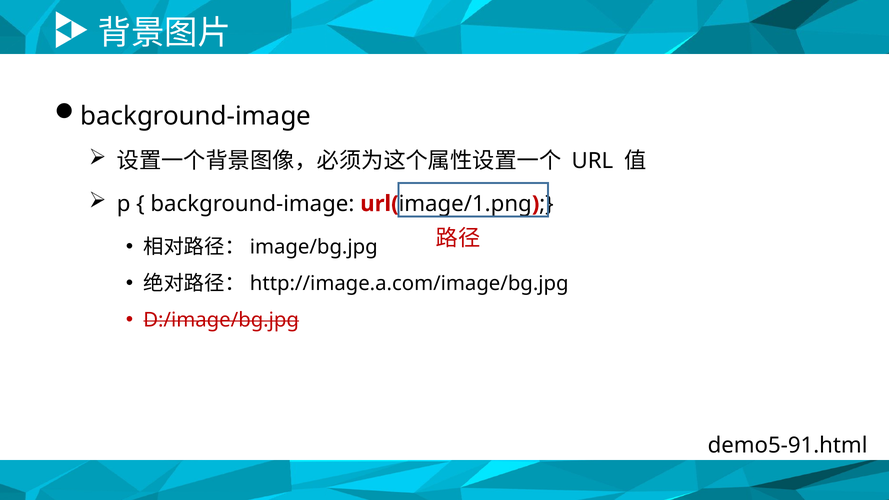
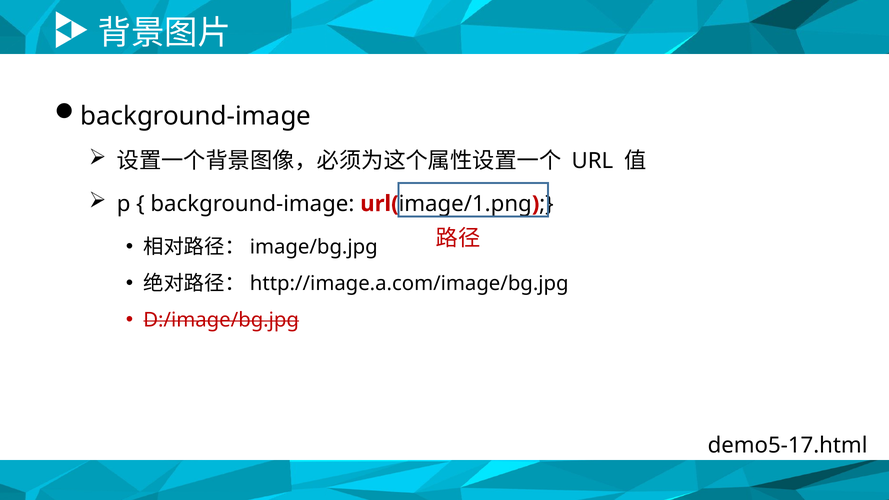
demo5-91.html: demo5-91.html -> demo5-17.html (788, 446)
